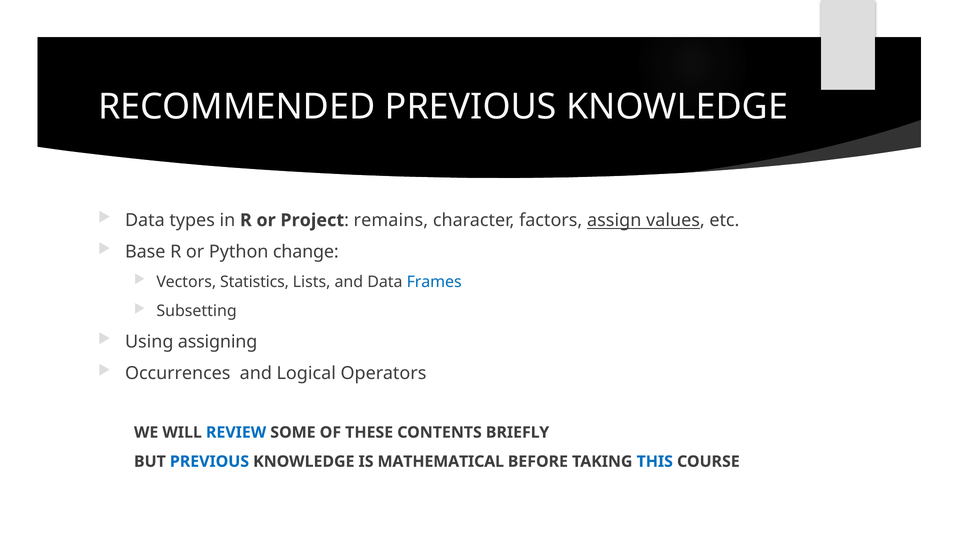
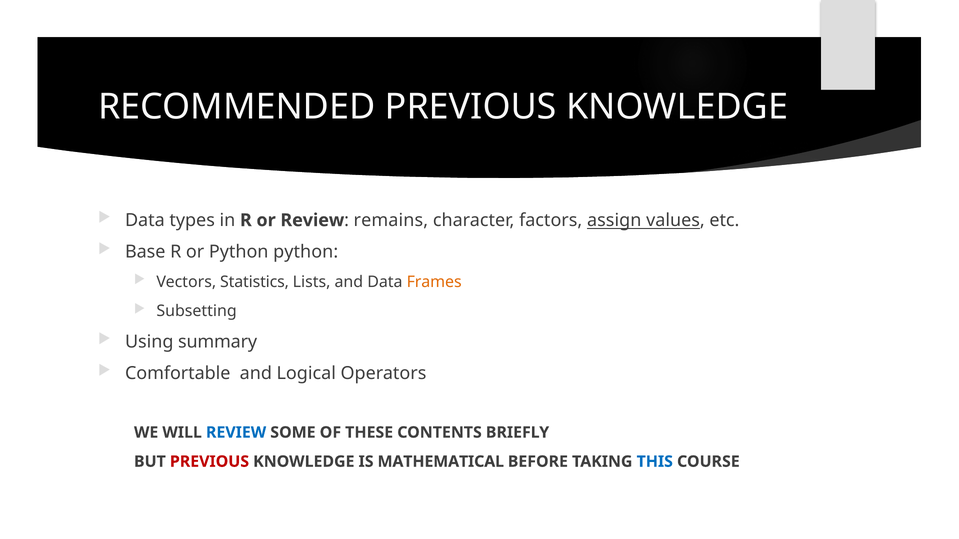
or Project: Project -> Review (312, 220)
Python change: change -> python (306, 252)
Frames colour: blue -> orange (434, 282)
assigning: assigning -> summary (218, 342)
Occurrences: Occurrences -> Comfortable (178, 373)
PREVIOUS colour: blue -> red (210, 462)
